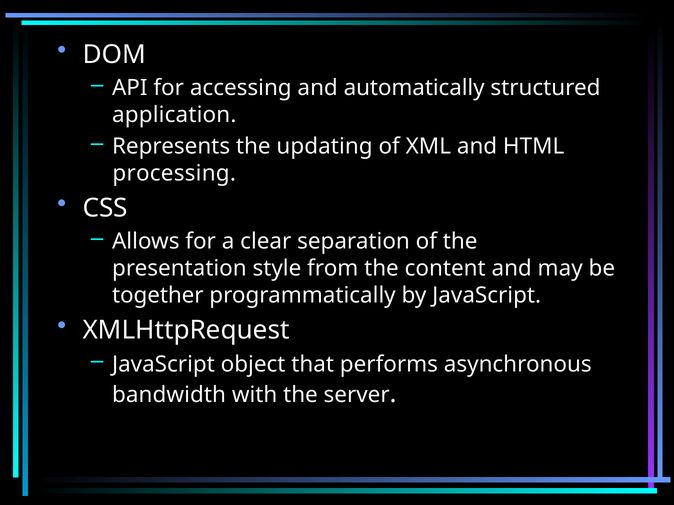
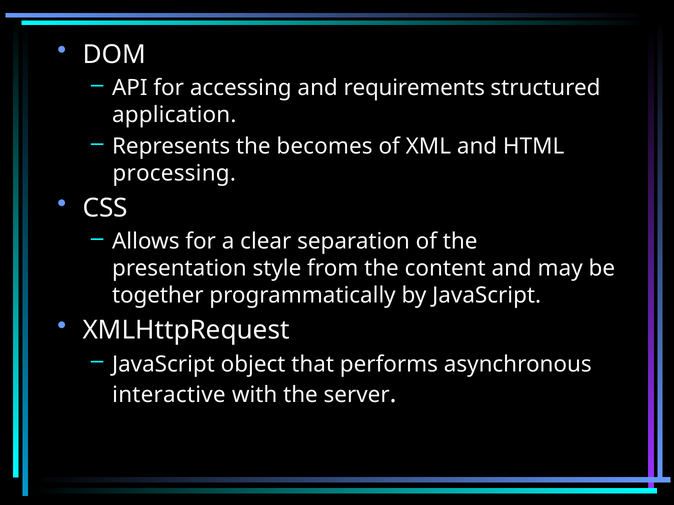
automatically: automatically -> requirements (414, 88)
updating: updating -> becomes (325, 146)
bandwidth: bandwidth -> interactive (169, 395)
